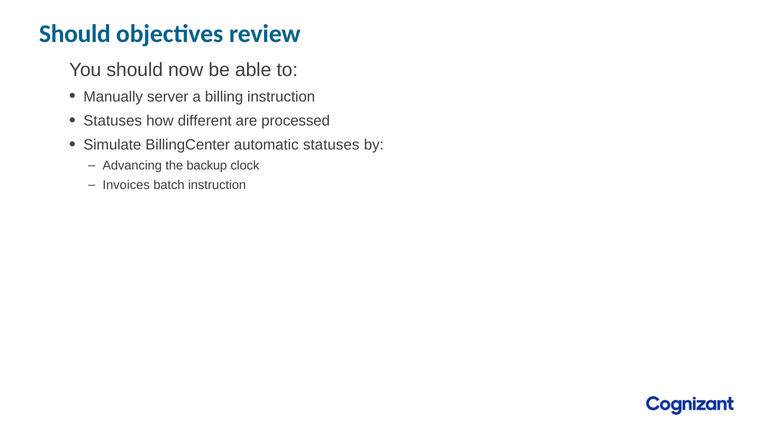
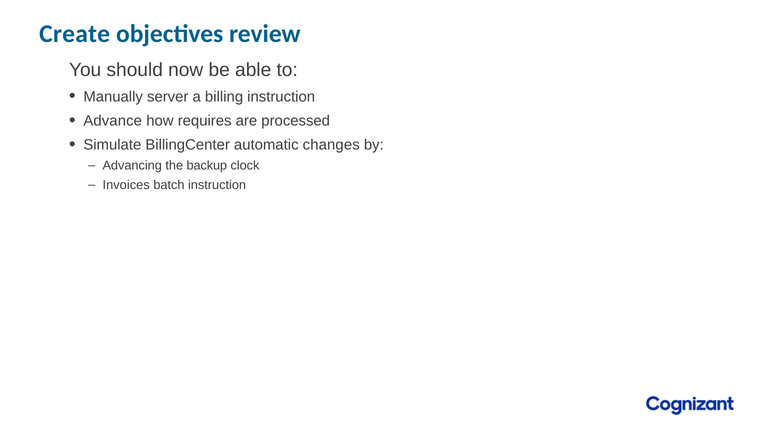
Should: Should -> Create (75, 34)
Statuses: Statuses -> Advance (113, 121)
different: different -> requires (205, 121)
automatic statuses: statuses -> changes (331, 145)
